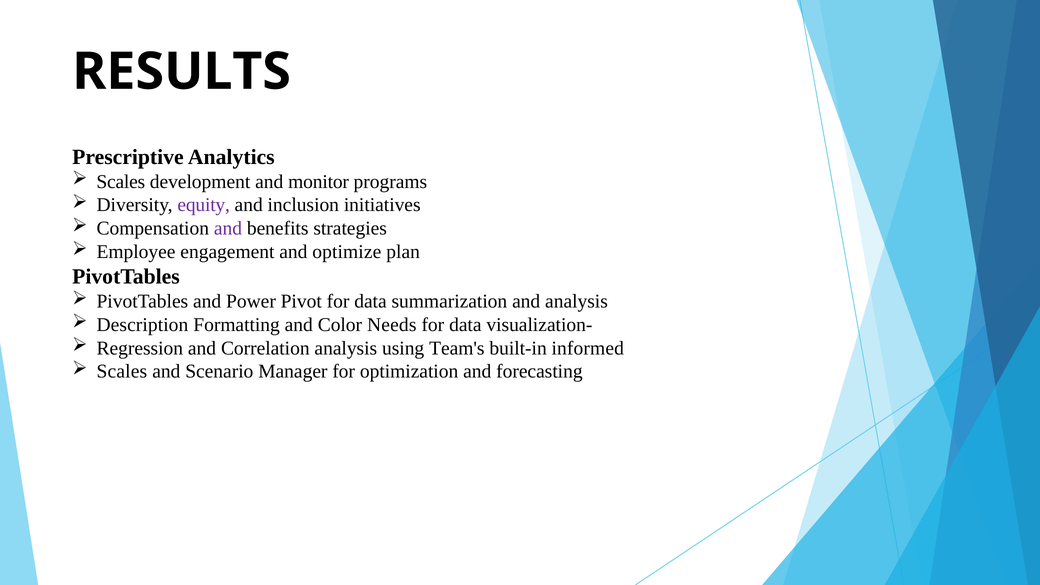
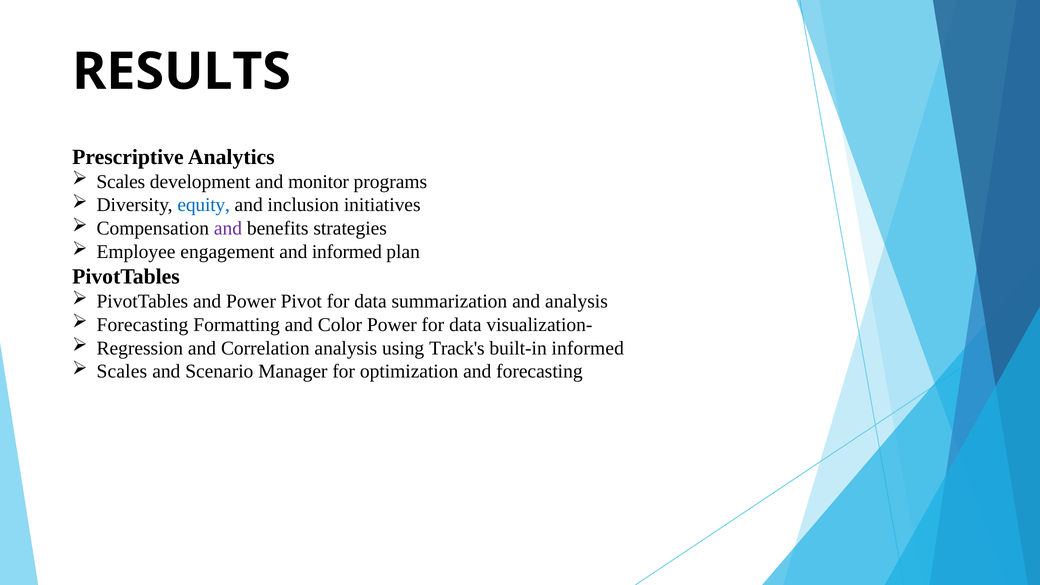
equity colour: purple -> blue (204, 205)
and optimize: optimize -> informed (347, 252)
Description: Description -> Forecasting (142, 325)
Color Needs: Needs -> Power (392, 325)
Team's: Team's -> Track's (457, 348)
